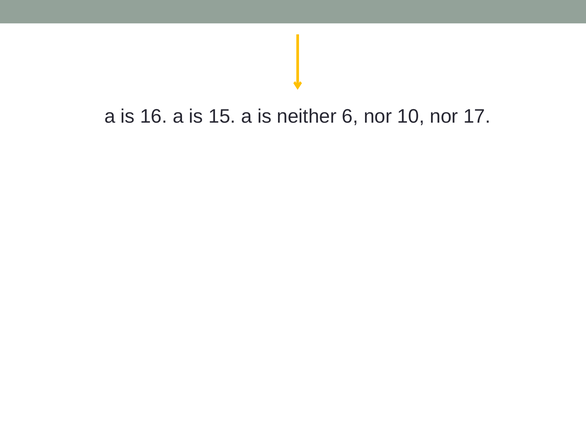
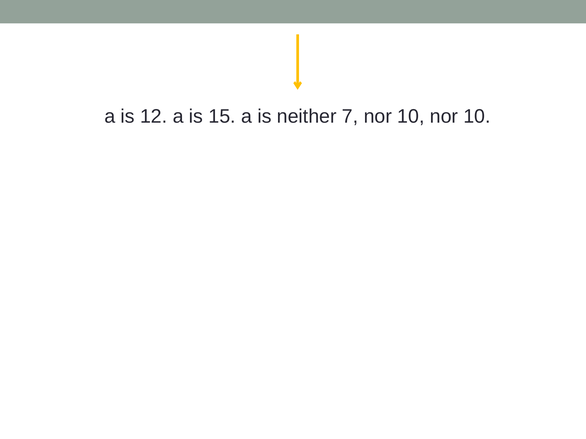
16: 16 -> 12 (154, 117)
6: 6 -> 7 (350, 117)
10 nor 17: 17 -> 10 (477, 117)
